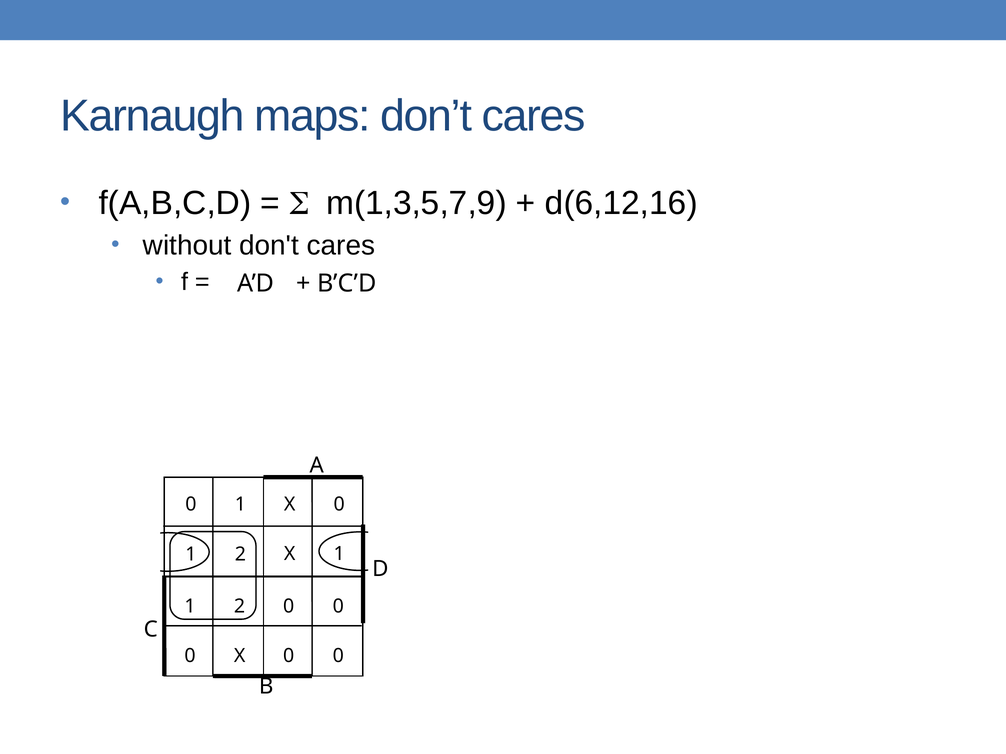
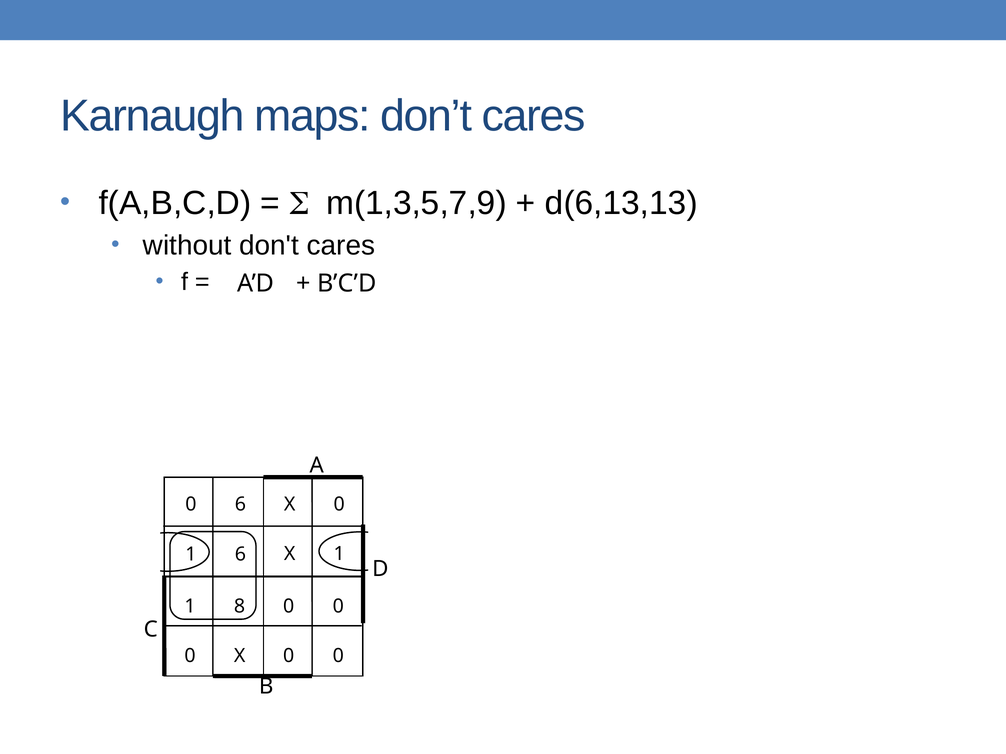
d(6,12,16: d(6,12,16 -> d(6,13,13 (621, 204)
0 1: 1 -> 6 (240, 505)
2: 2 -> 6 (240, 554)
2: 2 -> 8 (240, 607)
